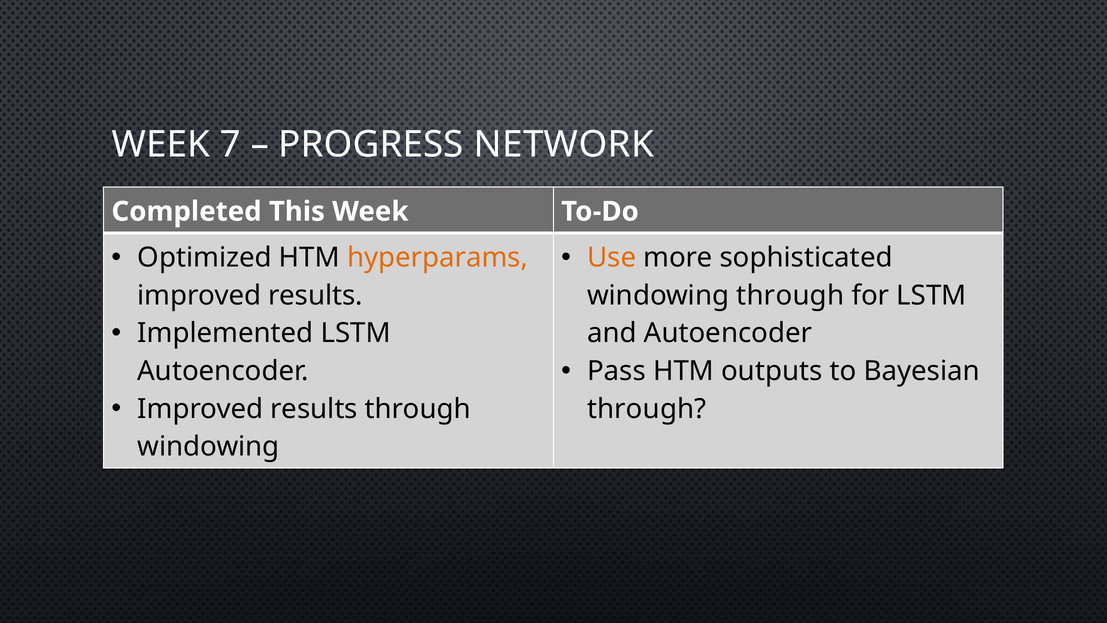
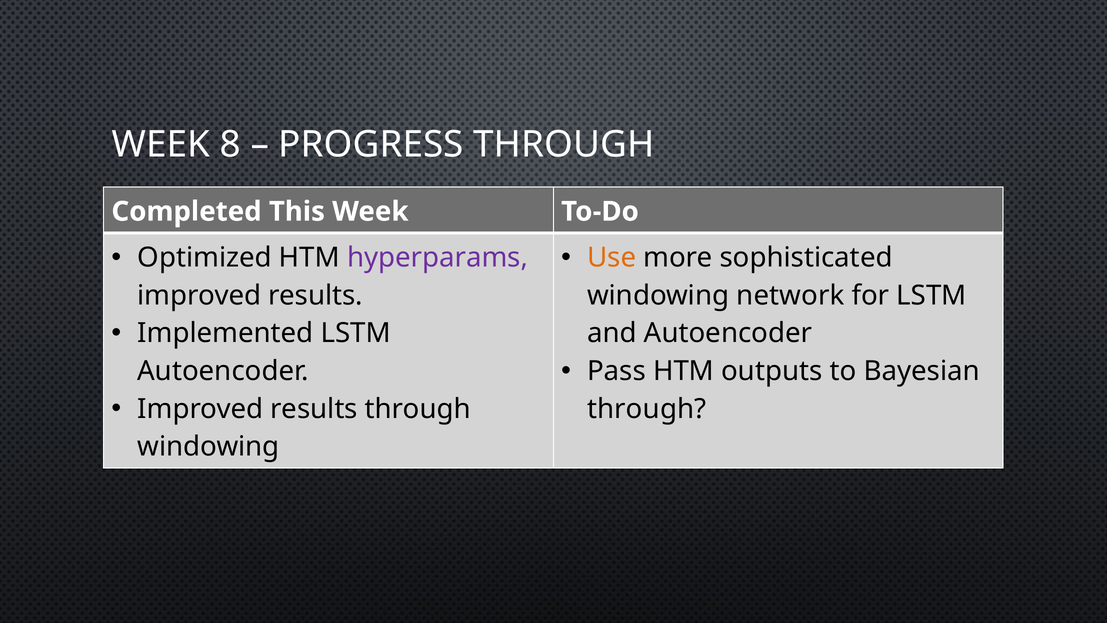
7: 7 -> 8 (230, 144)
PROGRESS NETWORK: NETWORK -> THROUGH (564, 144)
hyperparams colour: orange -> purple (438, 258)
windowing through: through -> network (790, 295)
